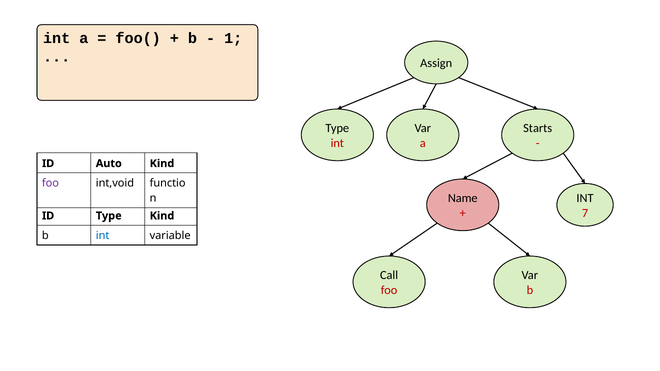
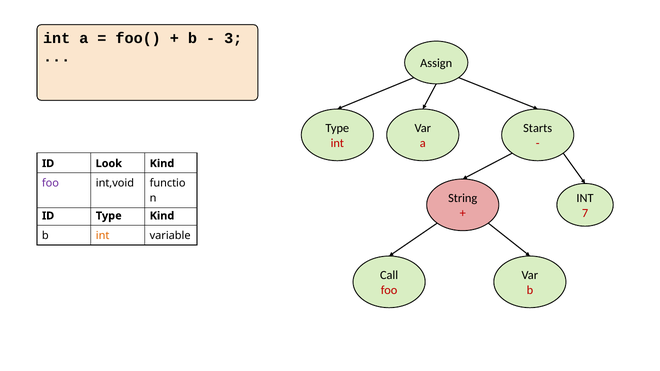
1: 1 -> 3 (233, 38)
Auto: Auto -> Look (109, 164)
Name: Name -> String (463, 198)
int colour: blue -> orange (103, 236)
